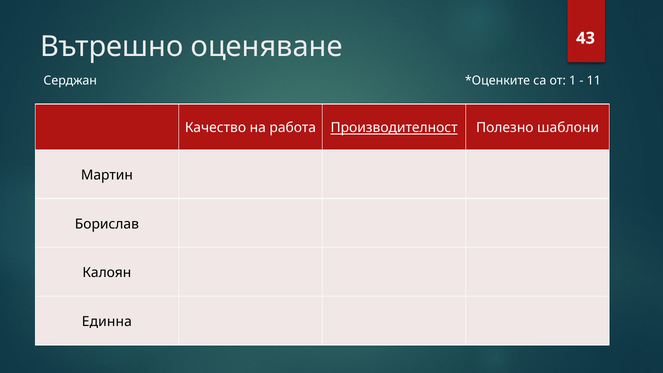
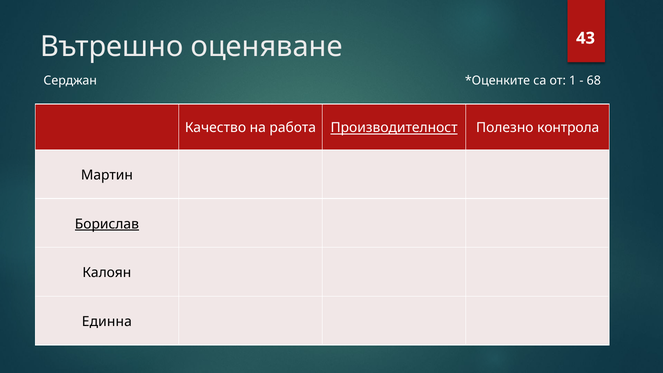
11: 11 -> 68 (594, 81)
шаблони: шаблони -> контрола (568, 128)
Борислав underline: none -> present (107, 224)
